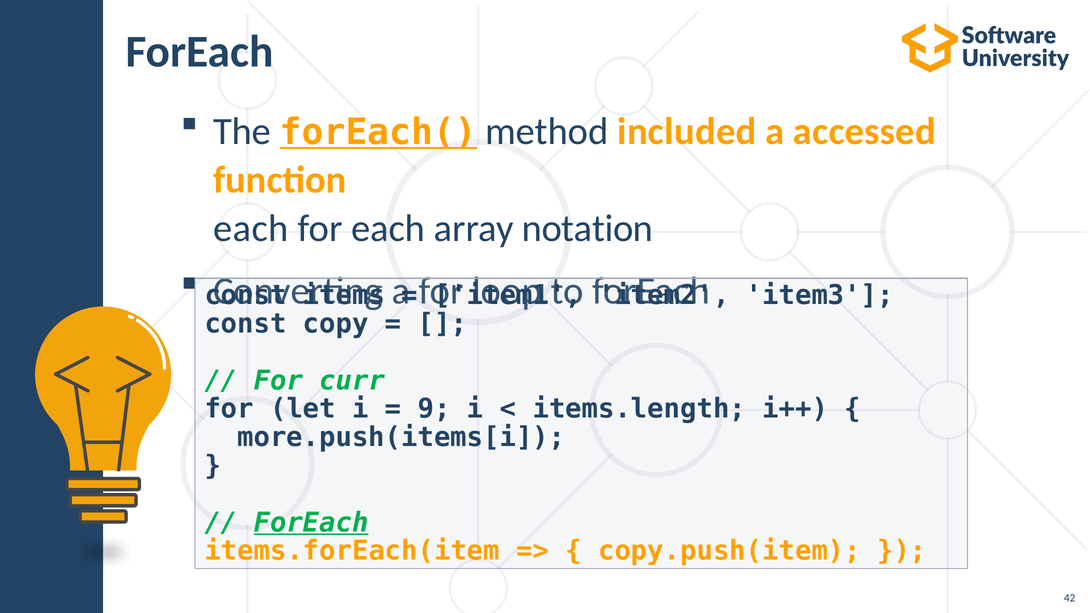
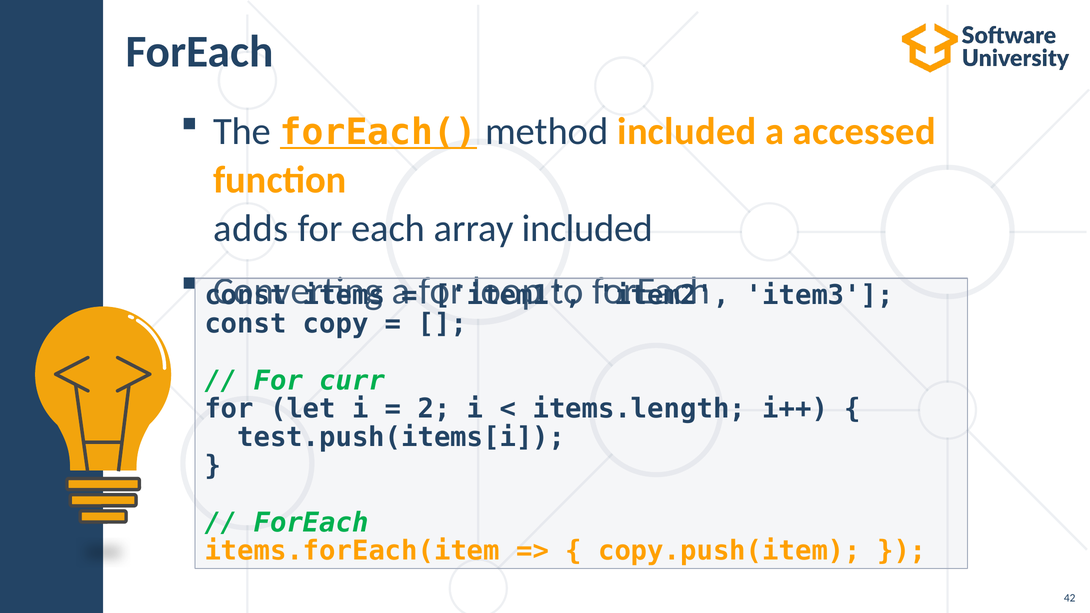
each: each -> adds (251, 229)
array notation: notation -> included (587, 229)
9: 9 -> 2 (434, 409)
more.push(items[i: more.push(items[i -> test.push(items[i (401, 437)
ForEach underline: present -> none (311, 523)
